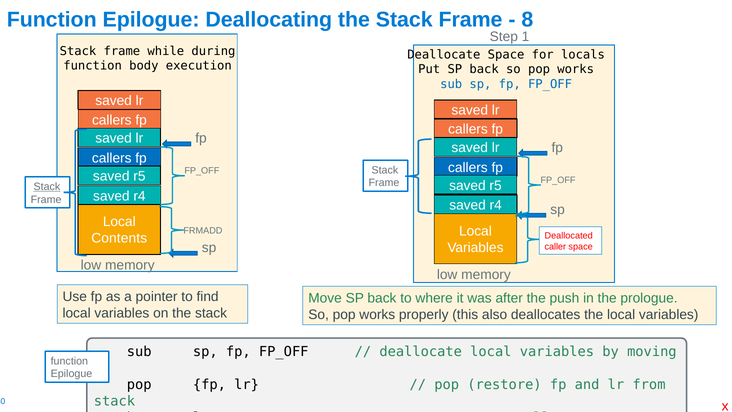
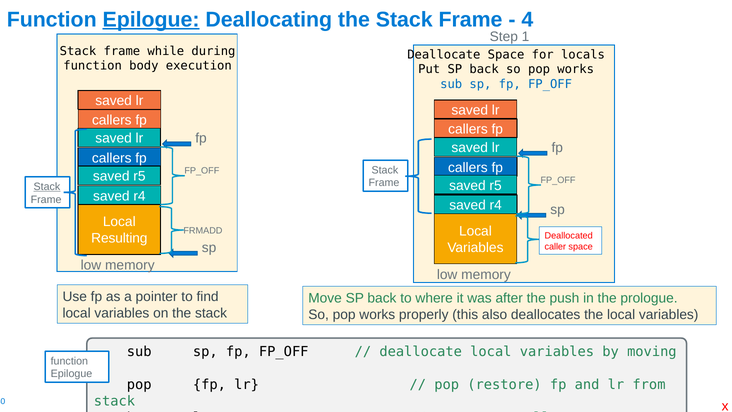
Epilogue underline: none -> present (151, 20)
8: 8 -> 4 (527, 20)
Contents: Contents -> Resulting (119, 238)
